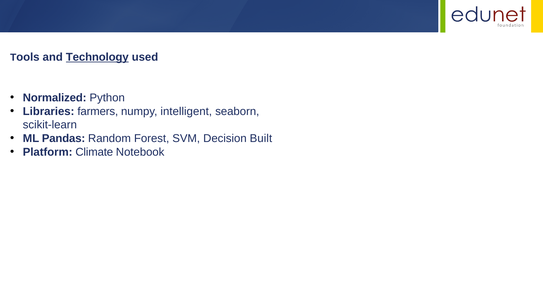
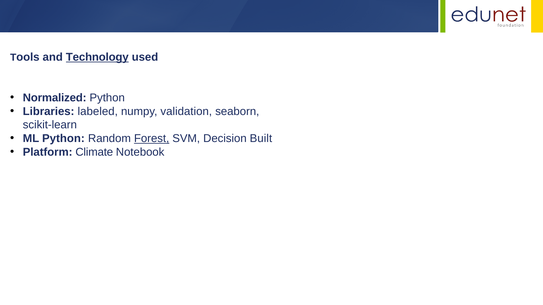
farmers: farmers -> labeled (98, 111)
intelligent: intelligent -> validation (186, 111)
ML Pandas: Pandas -> Python (63, 139)
Forest underline: none -> present (152, 139)
